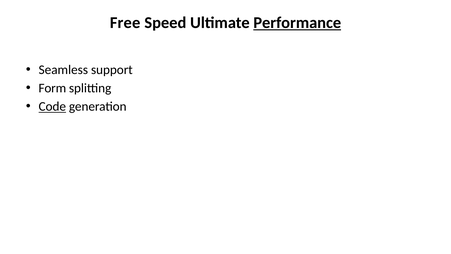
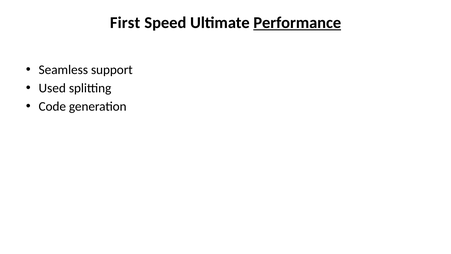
Free: Free -> First (125, 23)
Form: Form -> Used (52, 88)
Code underline: present -> none (52, 106)
